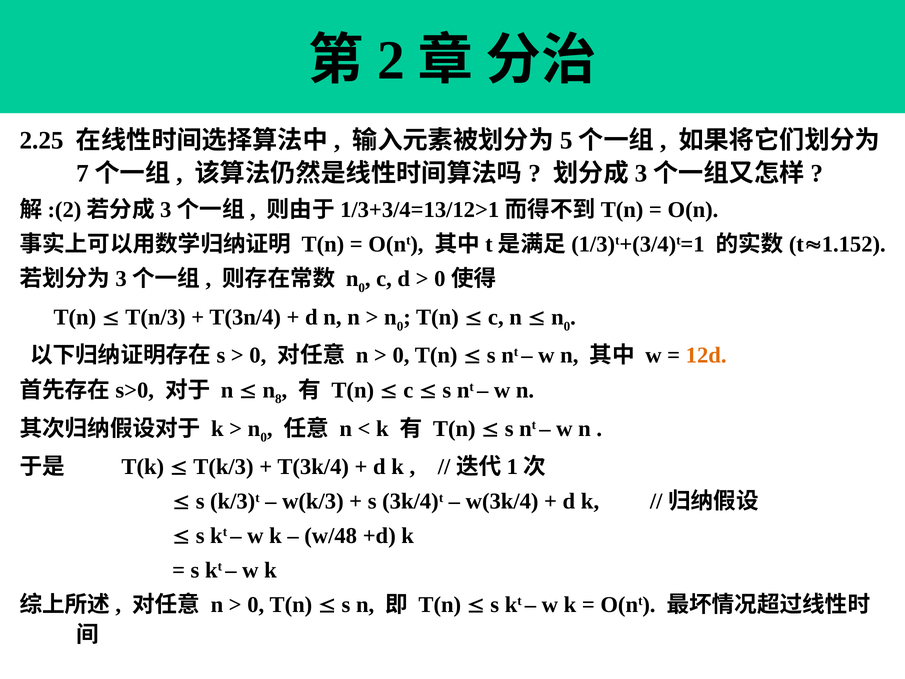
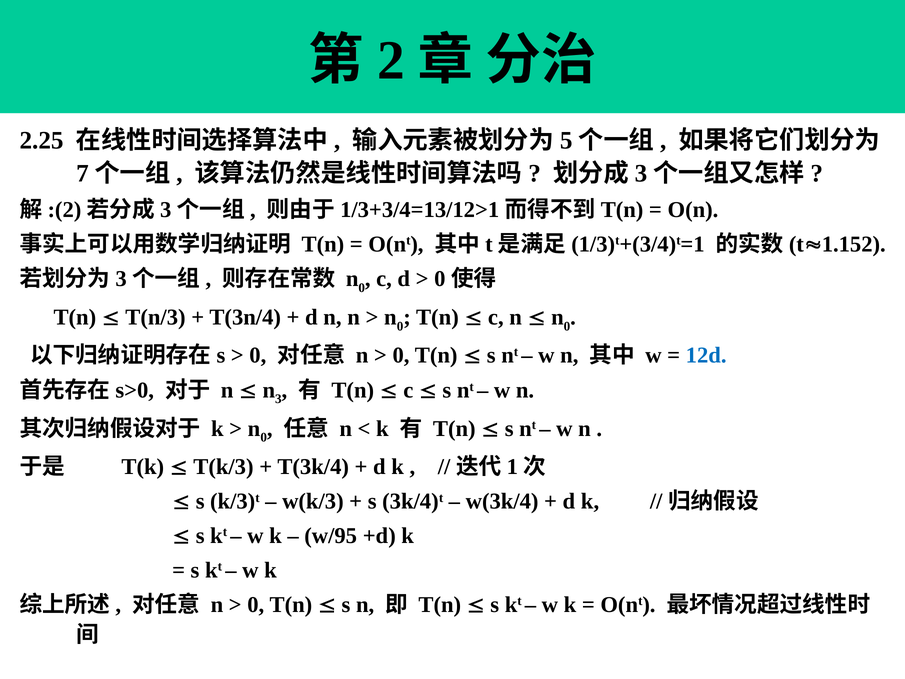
12d colour: orange -> blue (706, 355)
8: 8 -> 3 (278, 399)
w/48: w/48 -> w/95 (331, 536)
